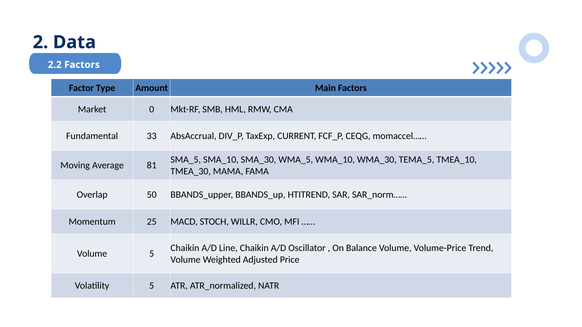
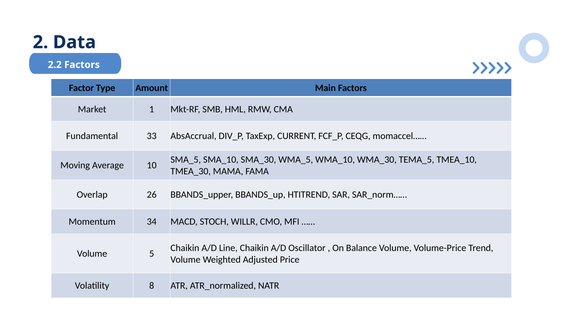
0: 0 -> 1 (152, 109)
81: 81 -> 10 (152, 166)
50: 50 -> 26 (152, 195)
25: 25 -> 34 (152, 222)
Volatility 5: 5 -> 8 (152, 286)
